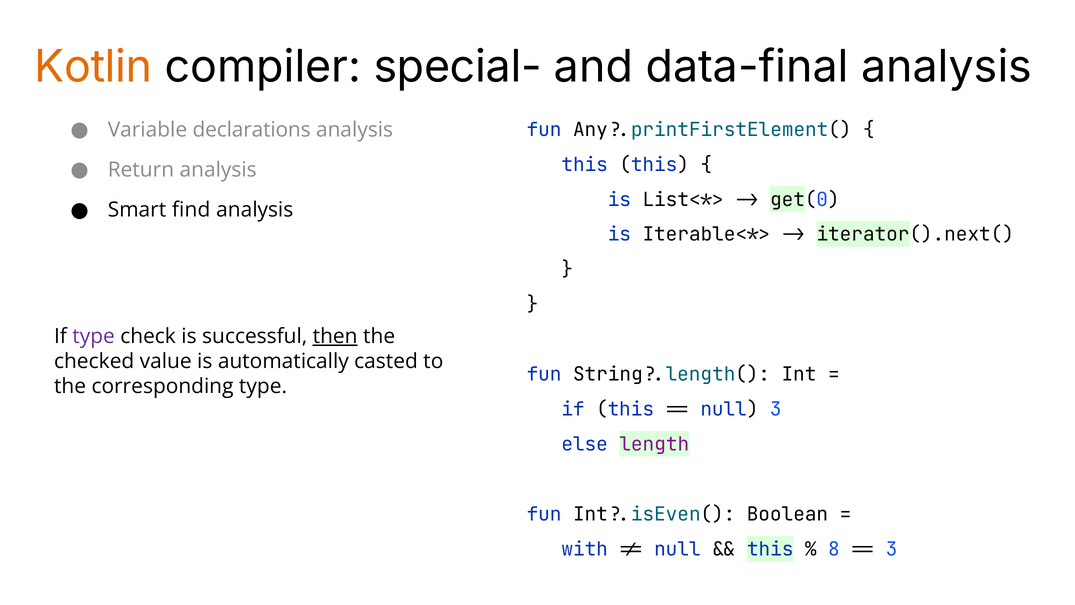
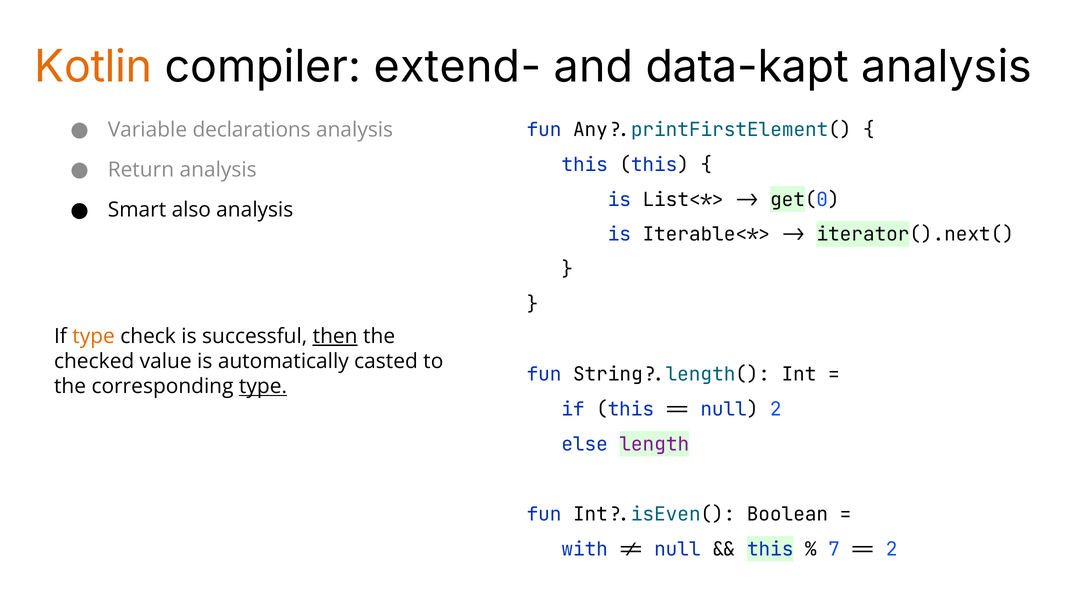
special-: special- -> extend- (457, 67)
data-final: data-final -> data-kapt (747, 67)
find: find -> also (191, 210)
type colour: purple -> orange (94, 336)
type underline: none -> present (263, 386)
null 3: 3 -> 2 (776, 409)
8: 8 -> 7 (834, 549)
3: 3 -> 2 (892, 549)
